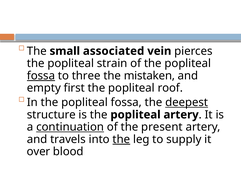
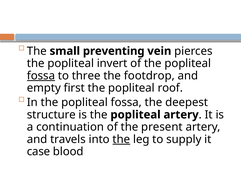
associated: associated -> preventing (114, 51)
strain: strain -> invert (112, 63)
mistaken: mistaken -> footdrop (149, 76)
deepest underline: present -> none (187, 102)
continuation underline: present -> none (70, 127)
over: over -> case (39, 151)
